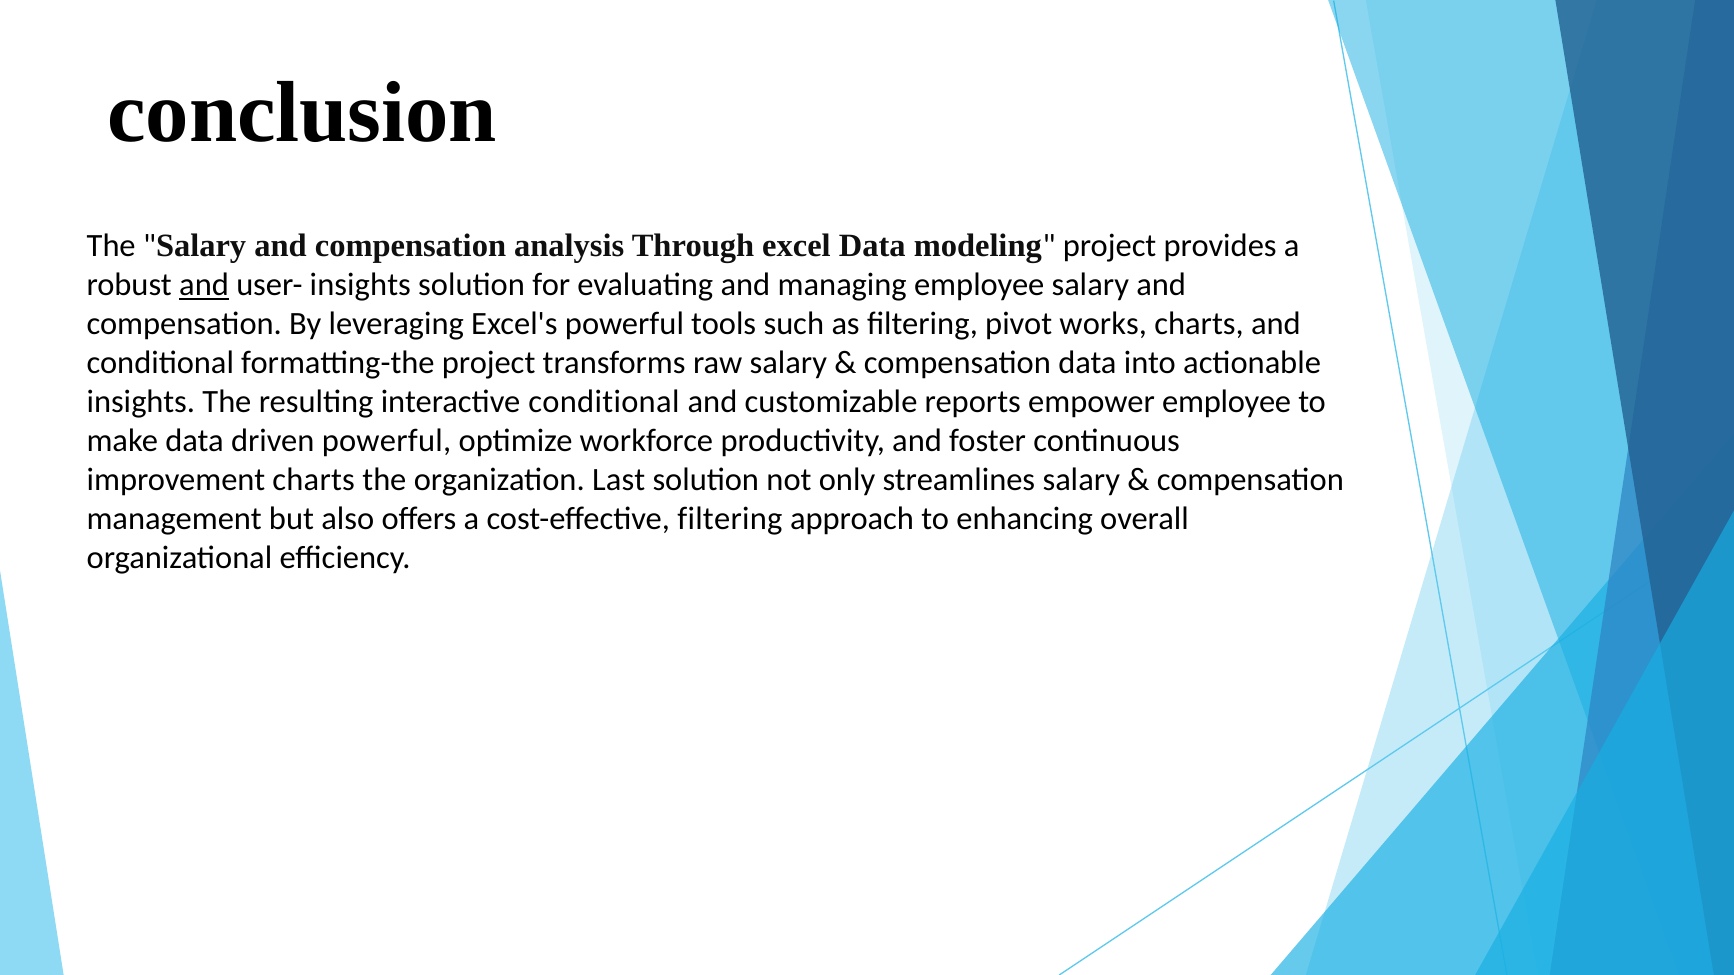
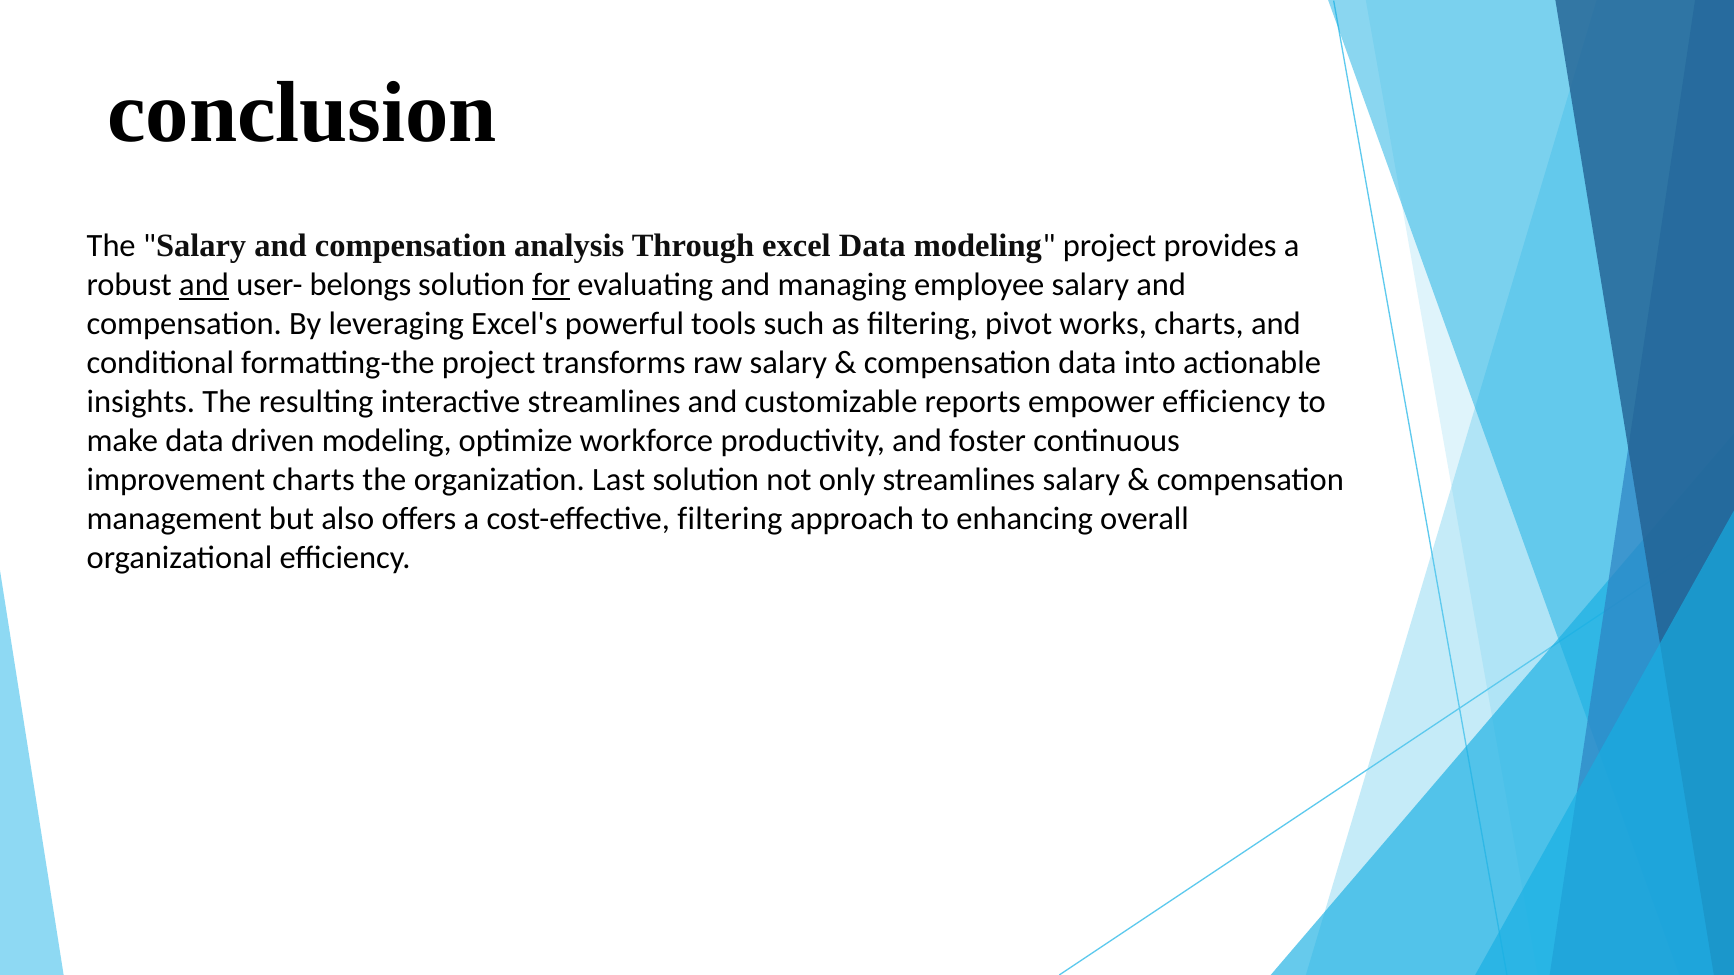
user- insights: insights -> belongs (360, 285)
for underline: none -> present (551, 285)
interactive conditional: conditional -> streamlines (604, 402)
empower employee: employee -> efficiency (1226, 402)
driven powerful: powerful -> modeling (387, 441)
